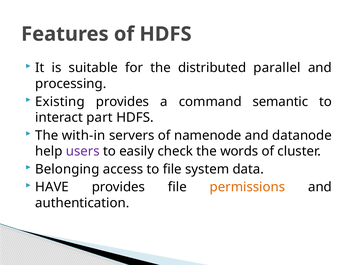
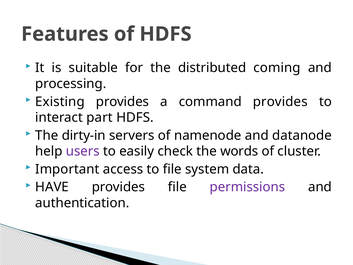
parallel: parallel -> coming (277, 68)
command semantic: semantic -> provides (280, 102)
with-in: with-in -> dirty-in (84, 135)
Belonging: Belonging -> Important (67, 169)
permissions colour: orange -> purple (247, 187)
